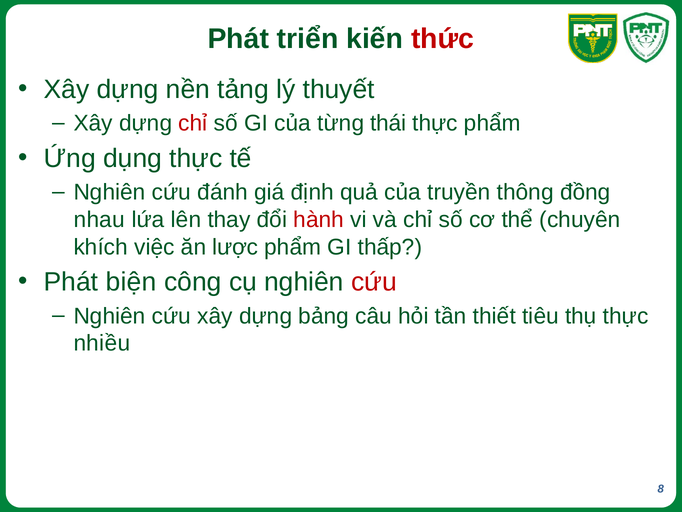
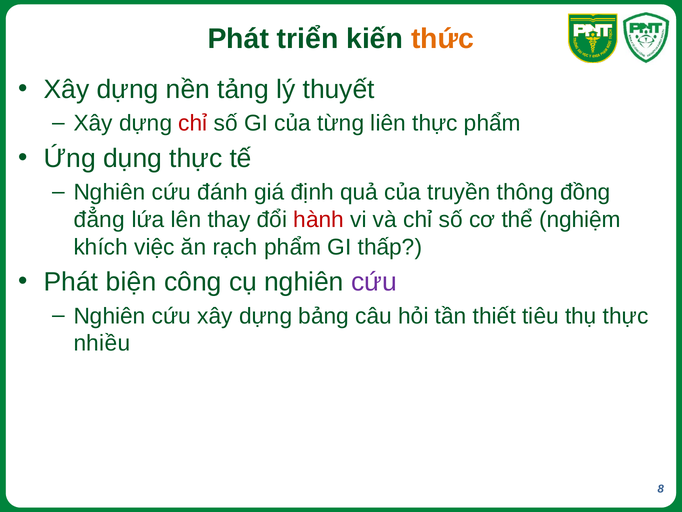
thức colour: red -> orange (443, 39)
thái: thái -> liên (388, 123)
nhau: nhau -> đẳng (99, 219)
chuyên: chuyên -> nghiệm (580, 219)
lược: lược -> rạch (235, 247)
cứu colour: red -> purple (374, 282)
